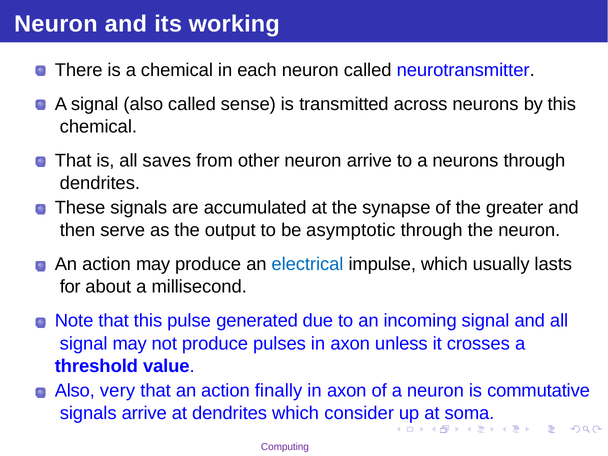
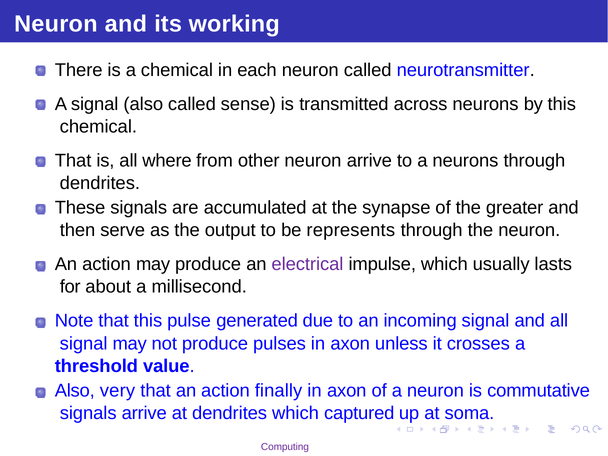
saves: saves -> where (167, 161)
asymptotic: asymptotic -> represents (351, 230)
electrical colour: blue -> purple (307, 265)
consider: consider -> captured (359, 413)
